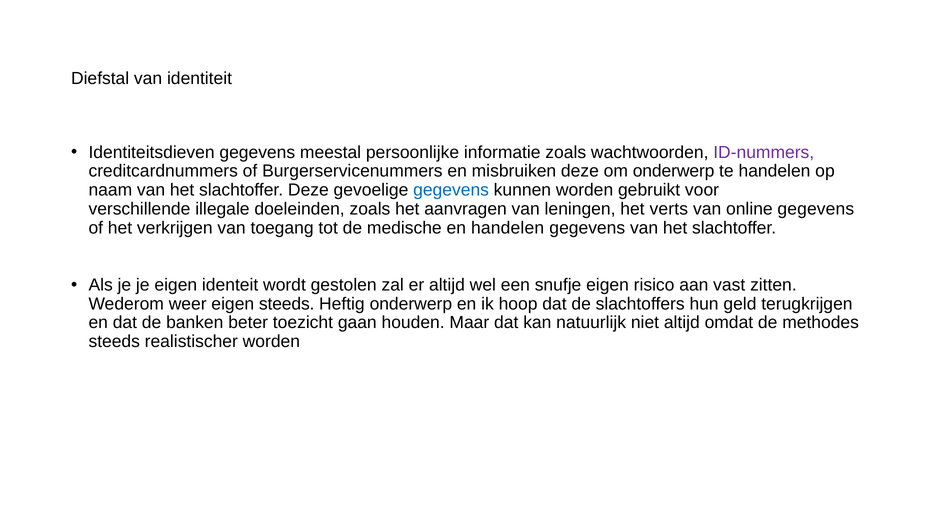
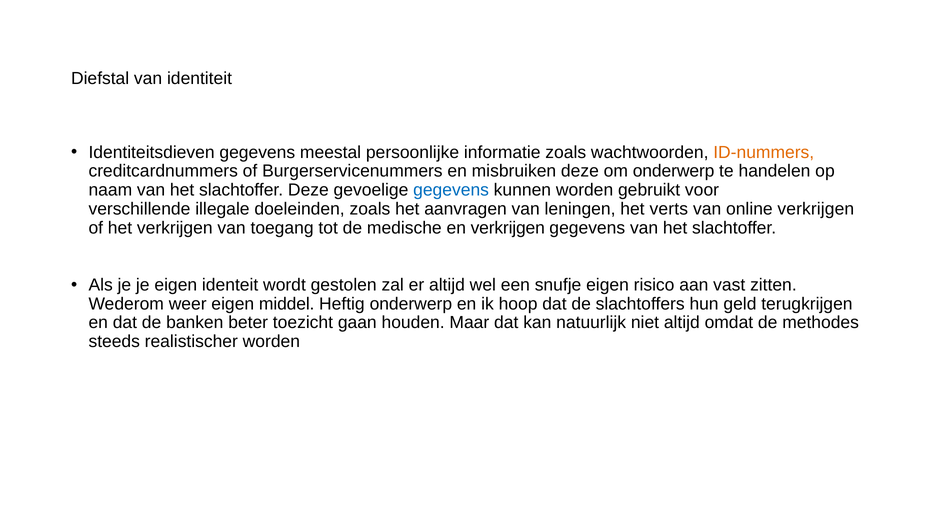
ID-nummers colour: purple -> orange (764, 152)
online gegevens: gegevens -> verkrijgen (816, 209)
en handelen: handelen -> verkrijgen (508, 228)
eigen steeds: steeds -> middel (287, 304)
